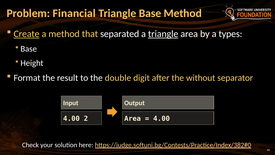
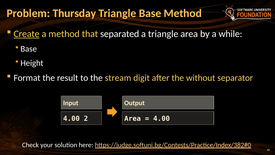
Financial: Financial -> Thursday (74, 13)
triangle underline: present -> none (163, 34)
types: types -> while (230, 34)
double: double -> stream (118, 78)
